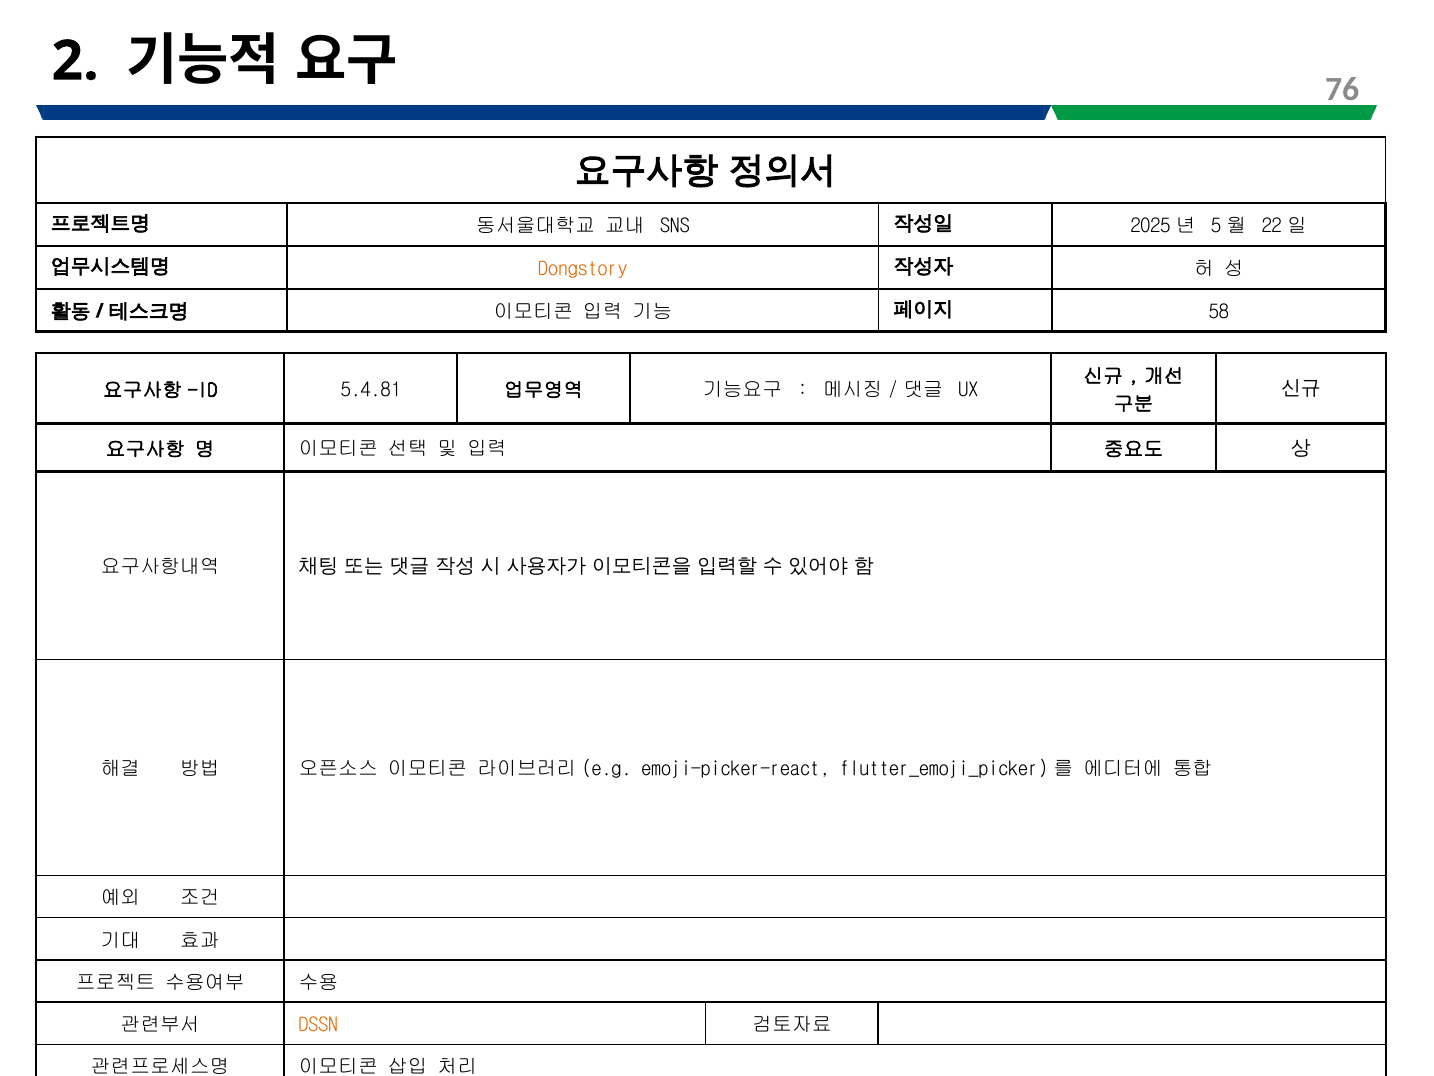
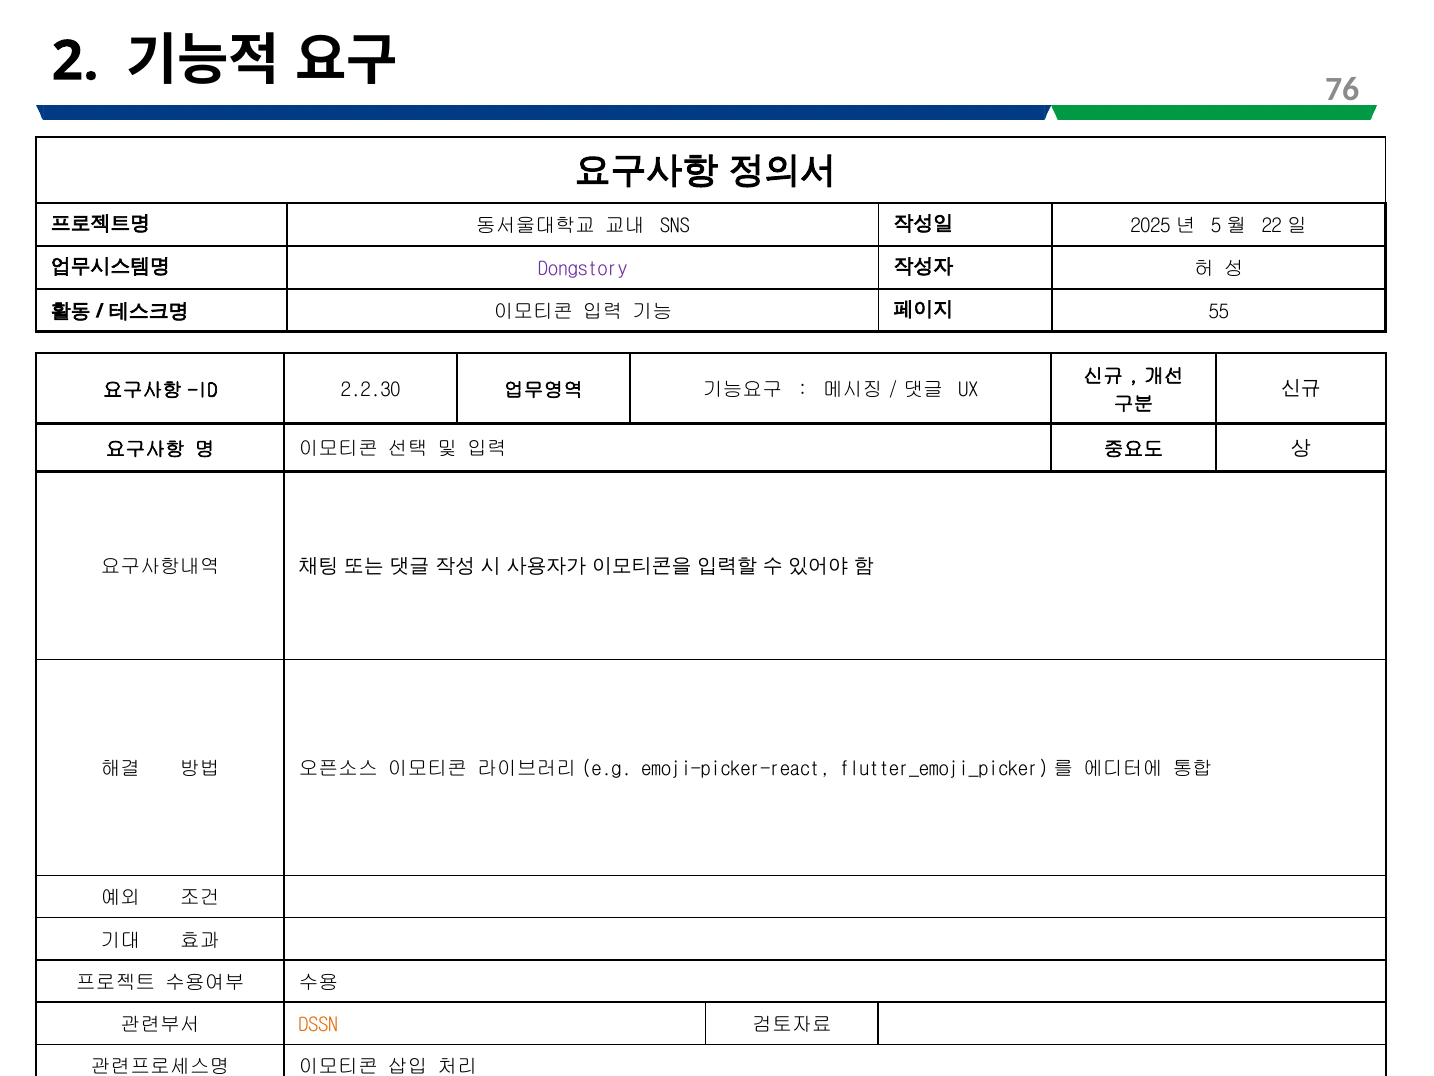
Dongstory colour: orange -> purple (583, 269)
58: 58 -> 55 (1219, 312)
5.4.81: 5.4.81 -> 2.2.30 (371, 390)
